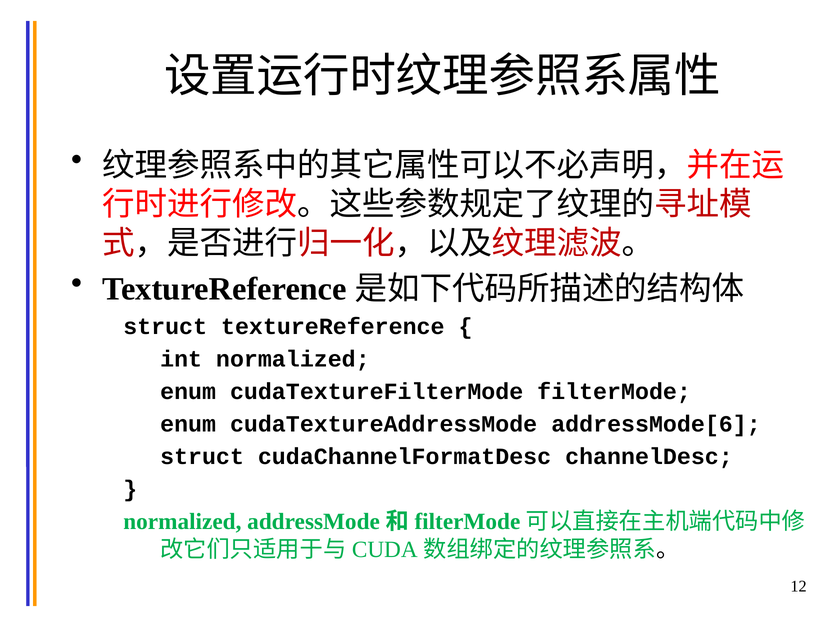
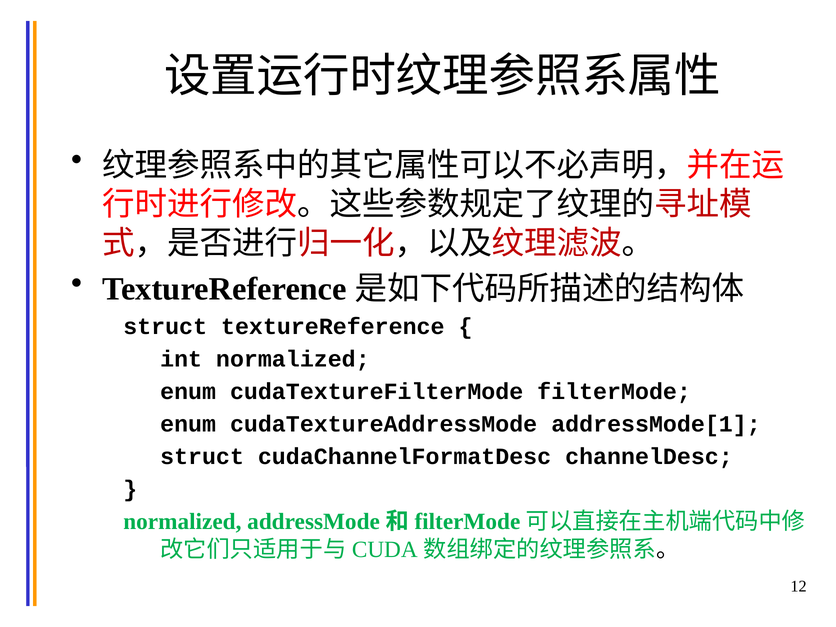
addressMode[6: addressMode[6 -> addressMode[1 (656, 424)
